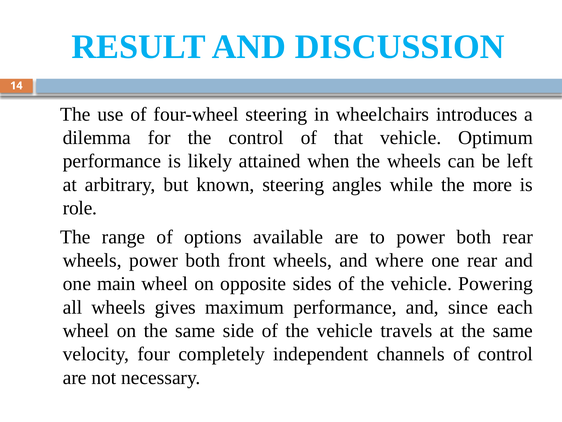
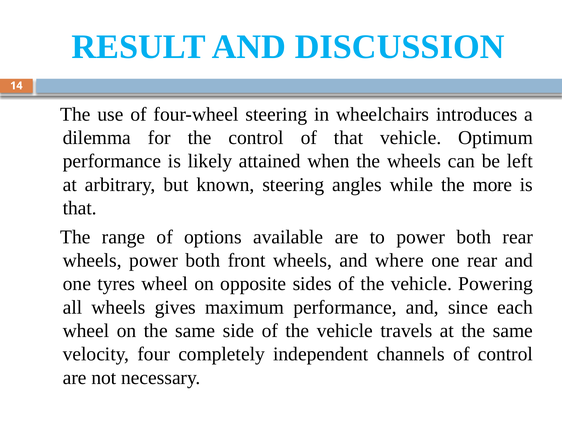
role: role -> that (80, 208)
main: main -> tyres (116, 284)
